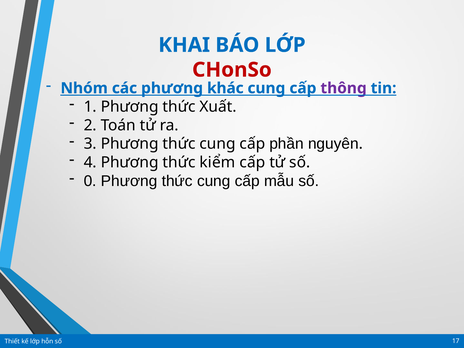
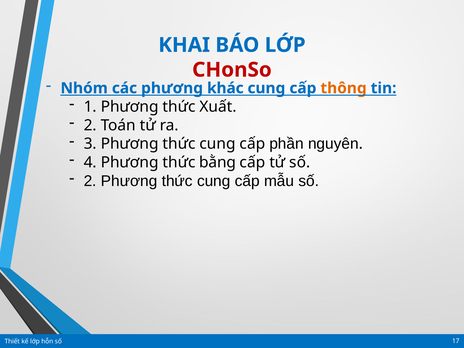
thông colour: purple -> orange (344, 88)
kiểm: kiểm -> bằng (218, 162)
0: 0 -> 2 (90, 181)
